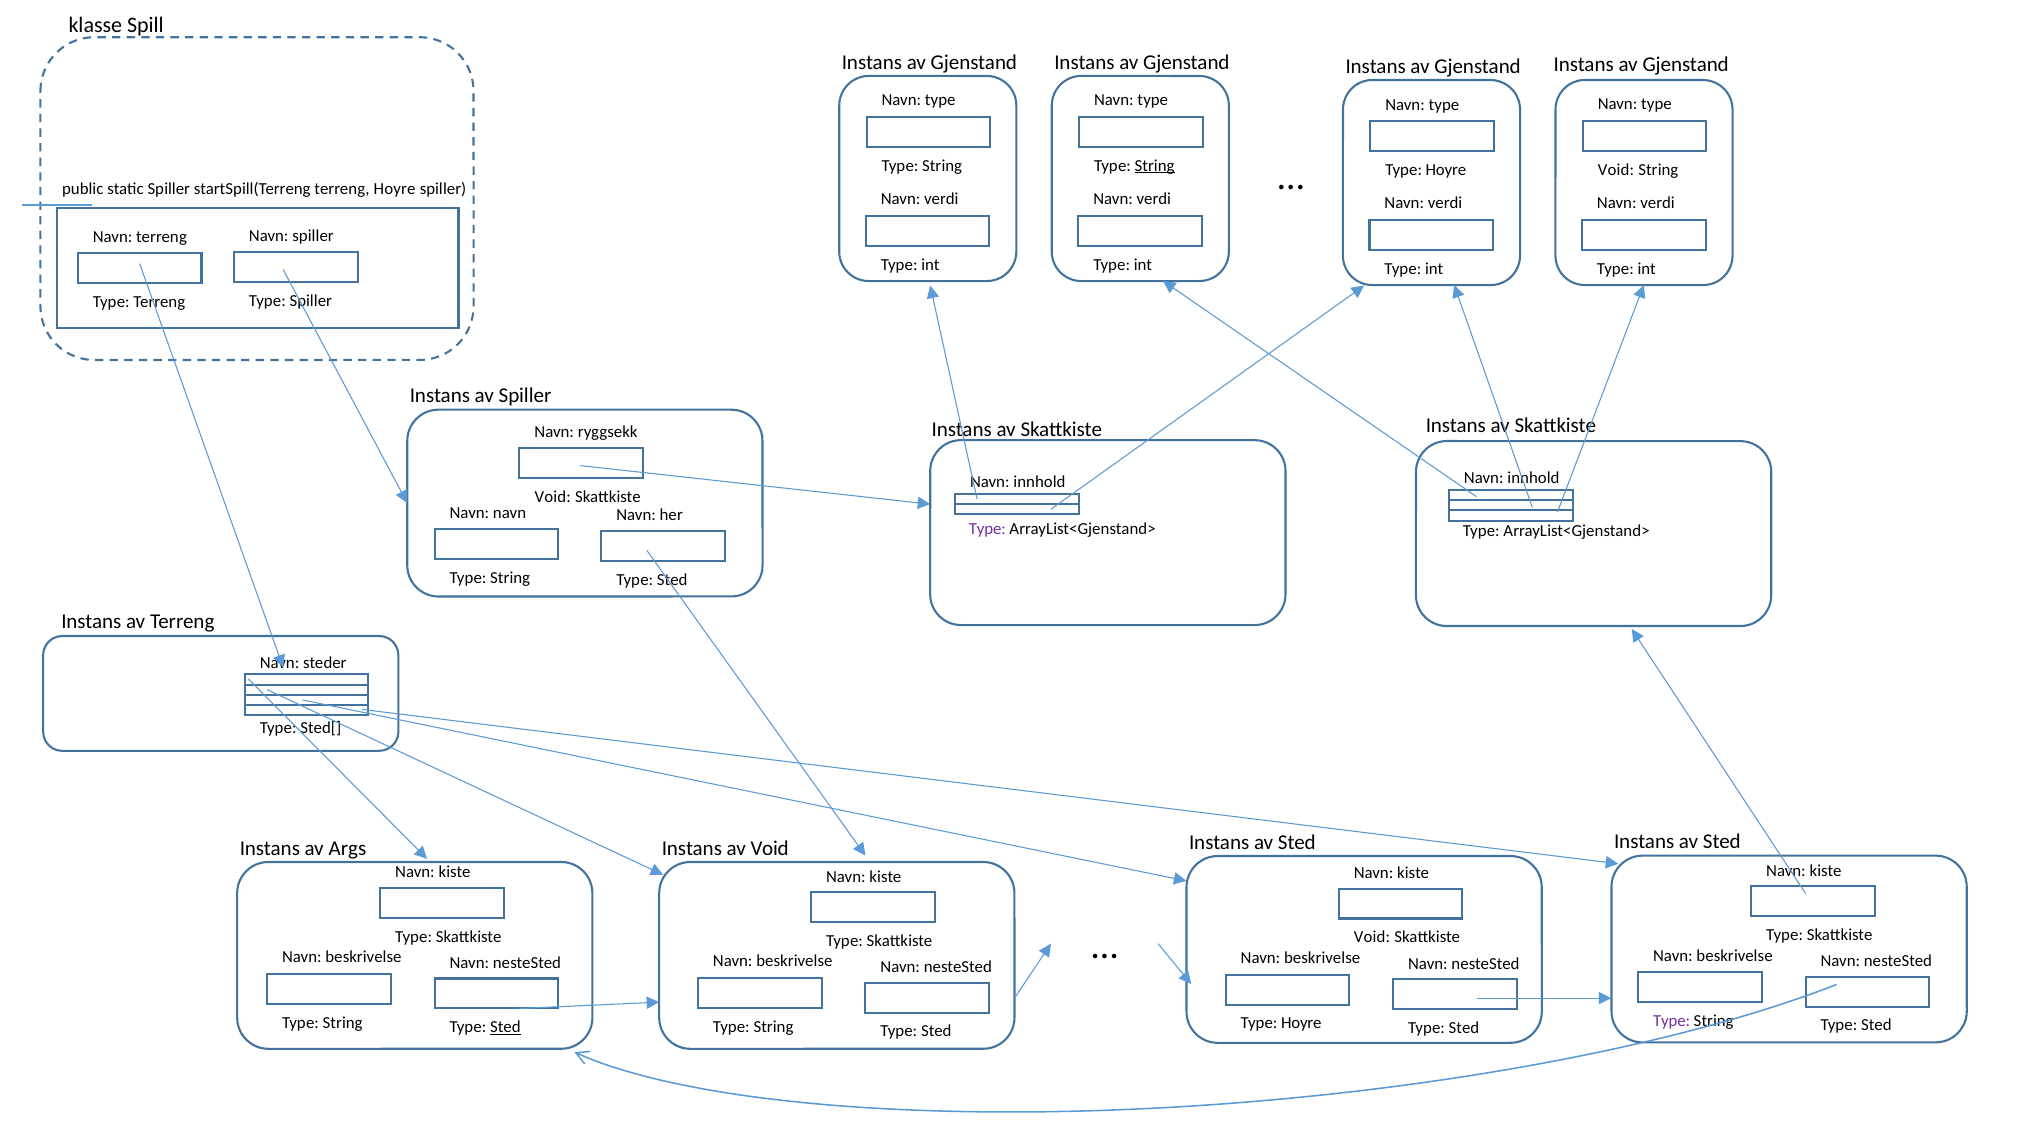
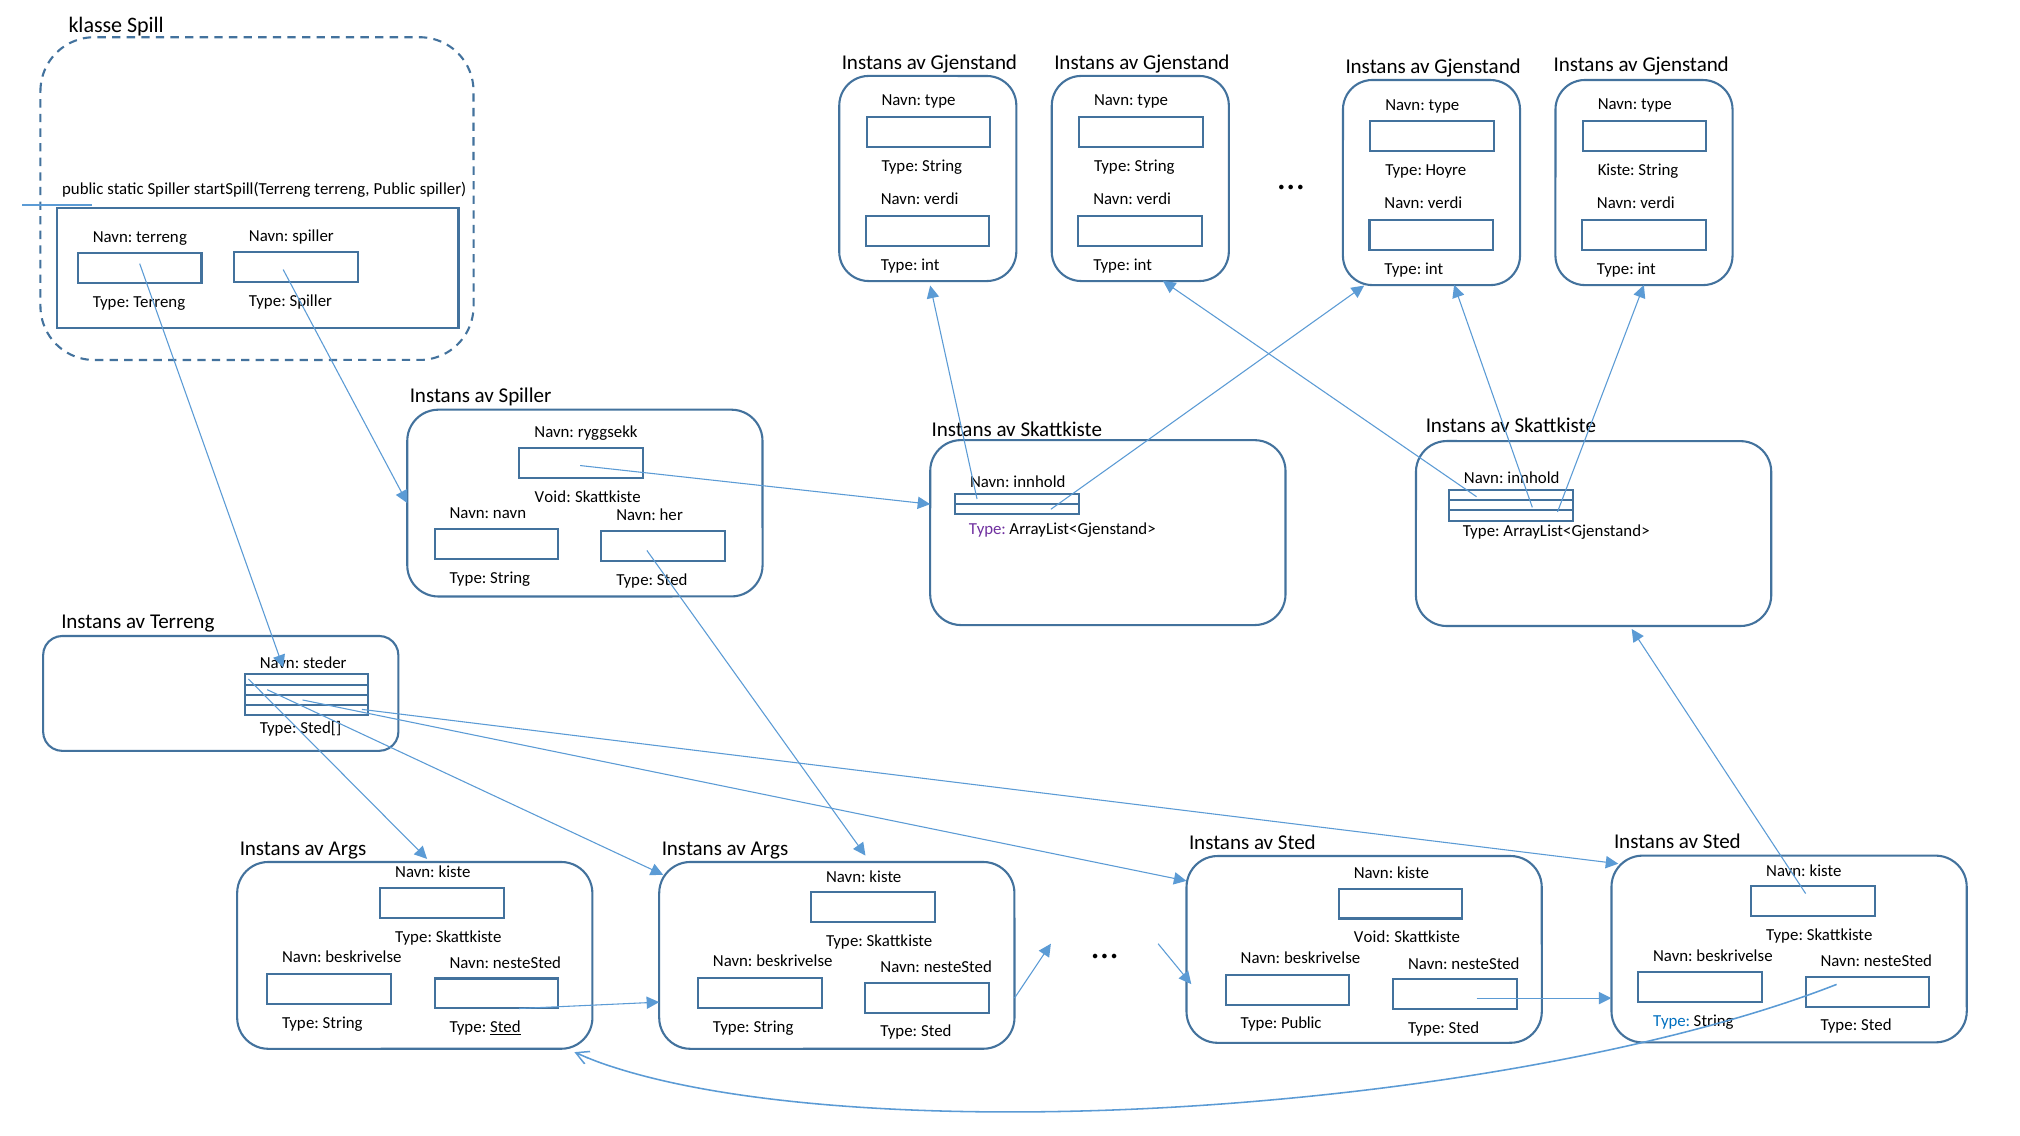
String underline: present -> none (1155, 166)
Void: Void -> Kiste (1616, 170)
terreng Hoyre: Hoyre -> Public (395, 189)
Void: Void -> Args (770, 848)
Type colour: purple -> blue (1672, 1021)
Hoyre: Hoyre -> Public (1301, 1023)
